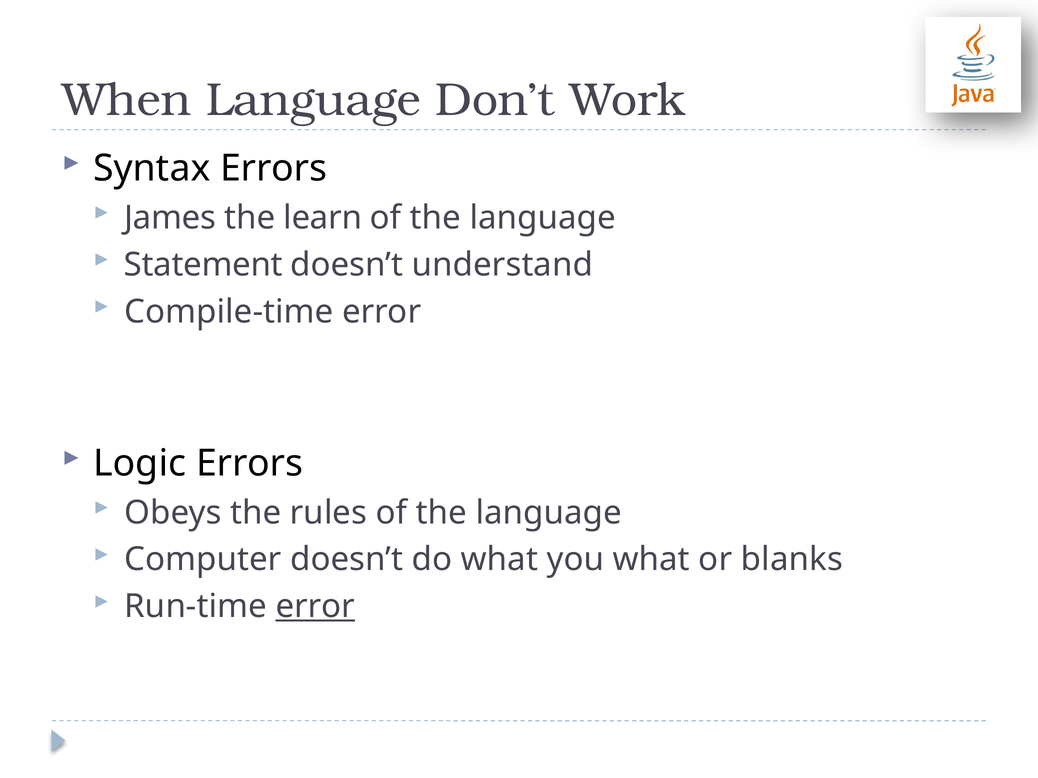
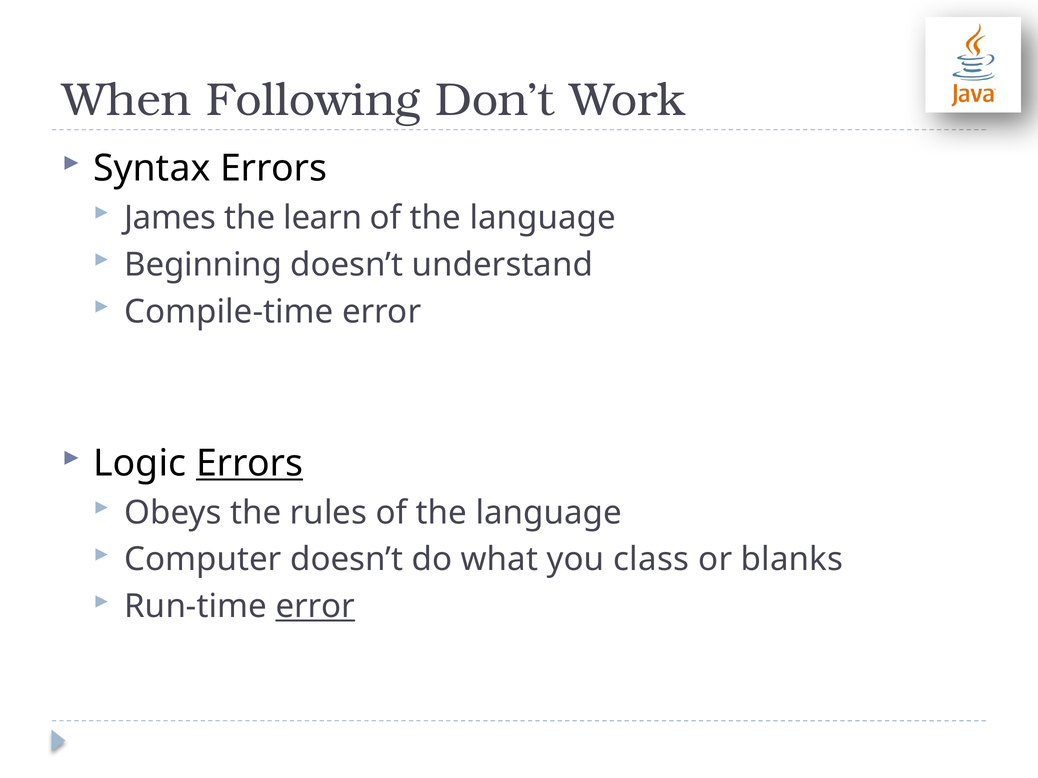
When Language: Language -> Following (313, 100)
Statement: Statement -> Beginning (203, 265)
Errors underline: none -> present (250, 464)
you what: what -> class (651, 560)
